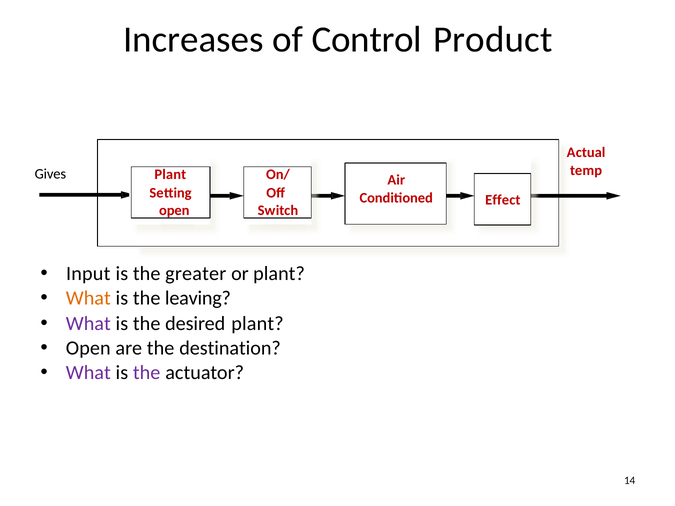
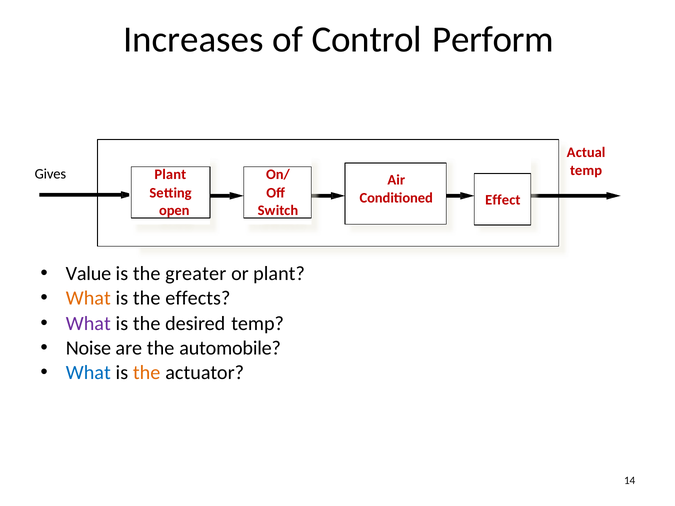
Product: Product -> Perform (493, 40)
Input: Input -> Value (88, 274)
leaving: leaving -> effects (198, 298)
desired plant: plant -> temp (258, 324)
Open: Open -> Noise (88, 348)
destination: destination -> automobile (230, 348)
What colour: purple -> blue (88, 373)
the colour: purple -> orange (147, 373)
